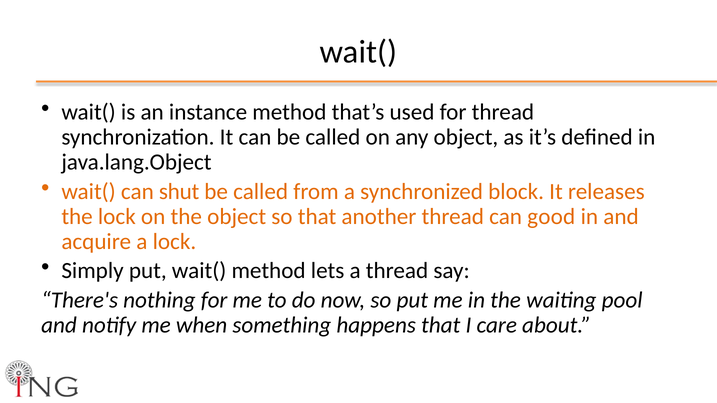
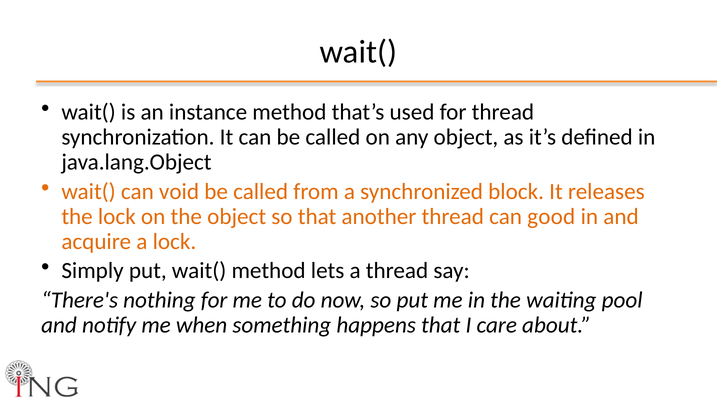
shut: shut -> void (179, 192)
